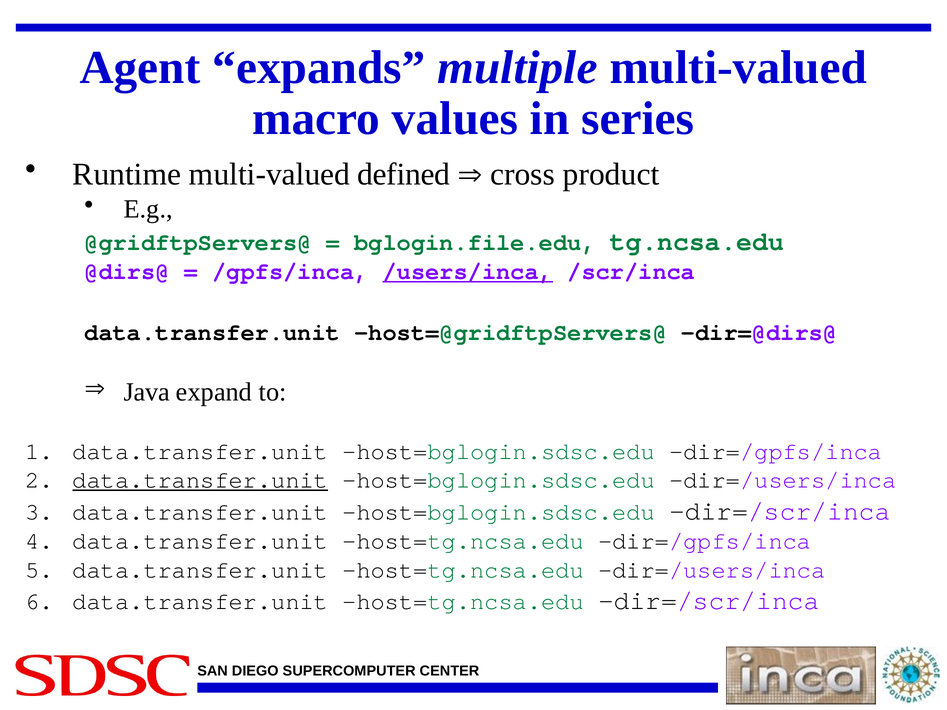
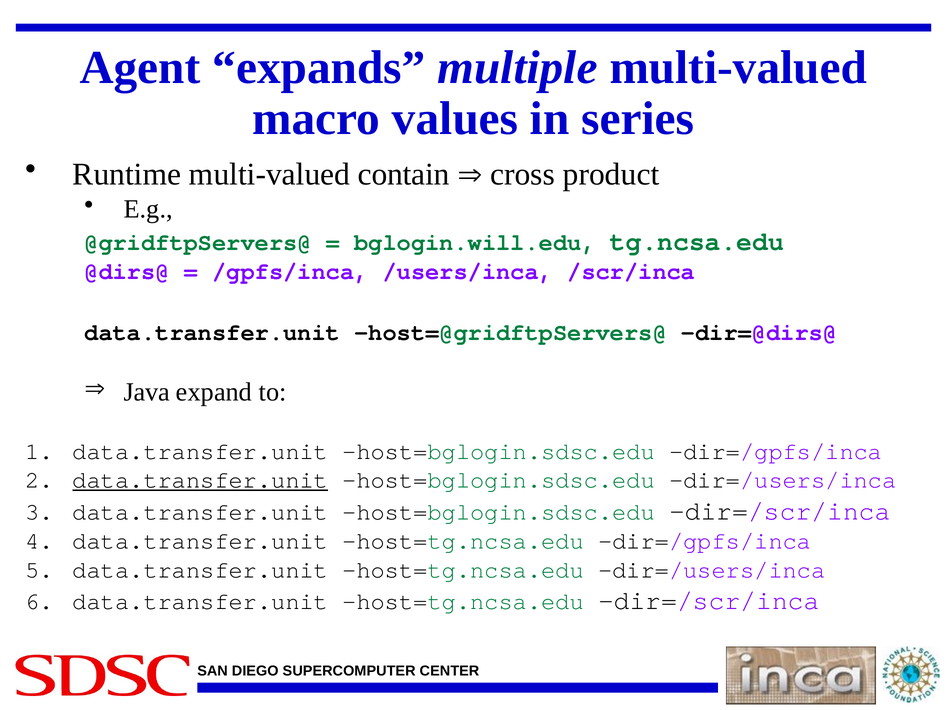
defined: defined -> contain (404, 174)
bglogin.file.edu: bglogin.file.edu -> bglogin.will.edu (475, 242)
/users/inca underline: present -> none (468, 272)
